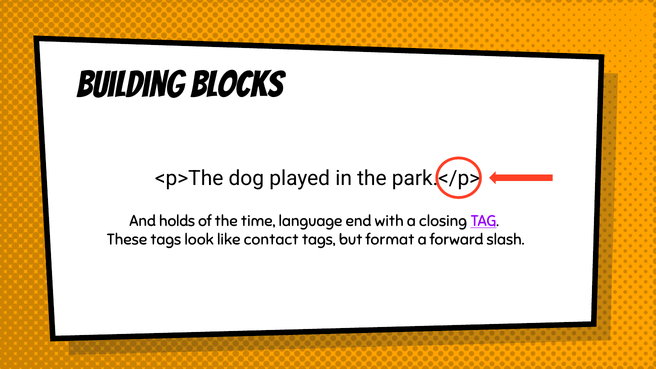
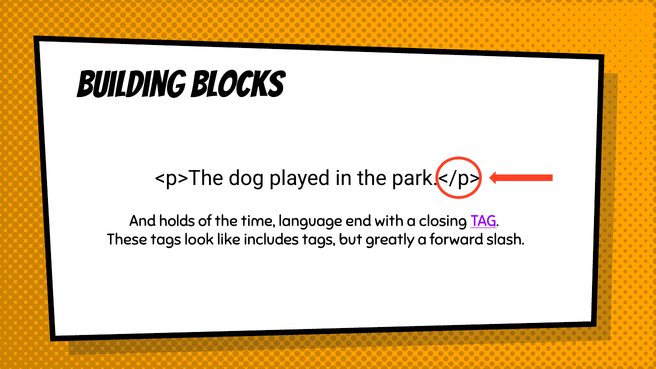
contact: contact -> includes (271, 240)
format: format -> greatly (390, 240)
